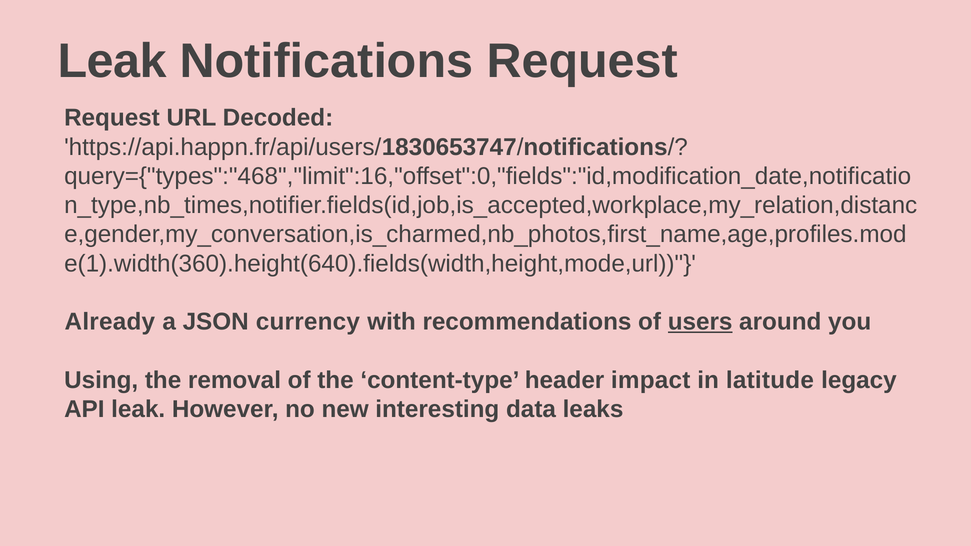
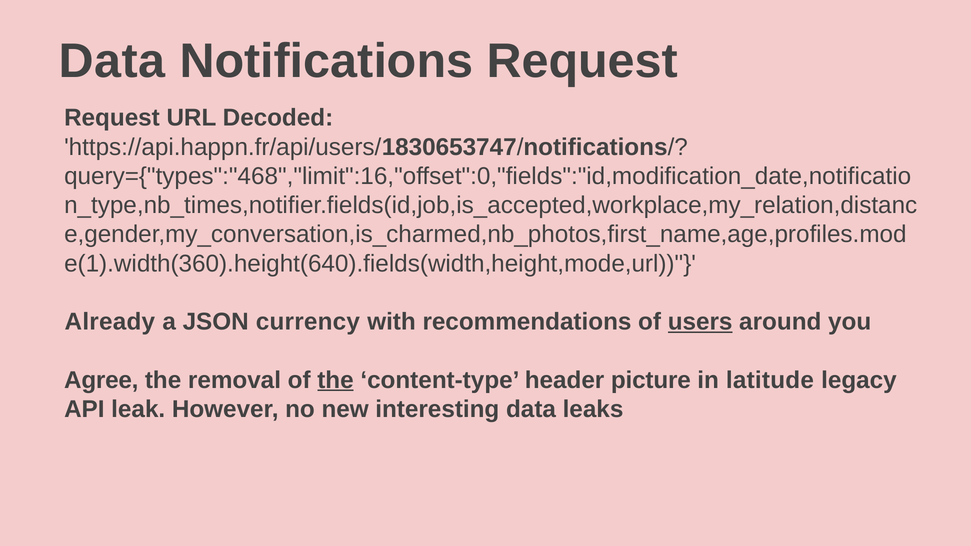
Leak: Leak -> Data (112, 61)
Using: Using -> Agree (101, 380)
the underline: none -> present (335, 380)
impact: impact -> picture (651, 380)
